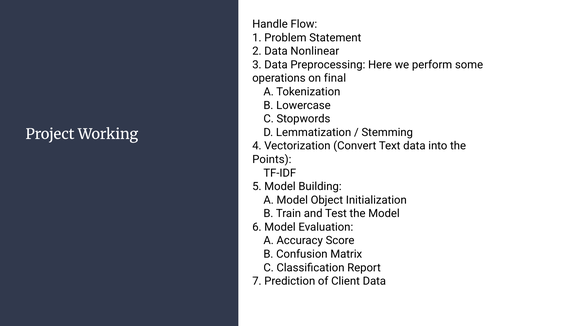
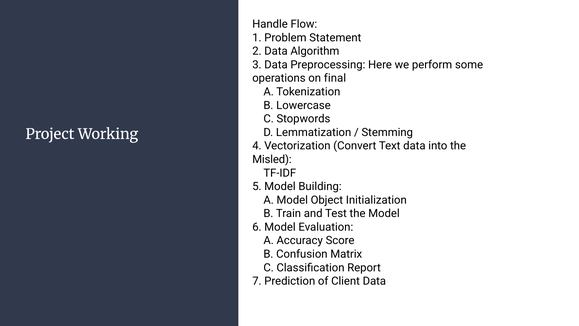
Nonlinear: Nonlinear -> Algorithm (315, 51)
Points: Points -> Misled (272, 159)
